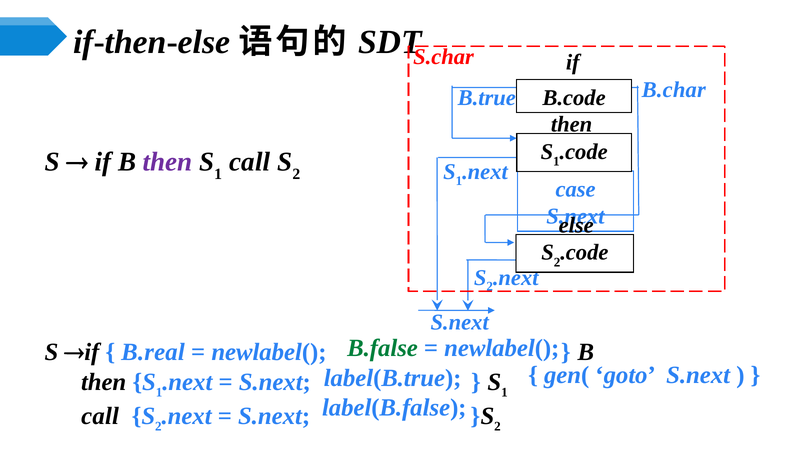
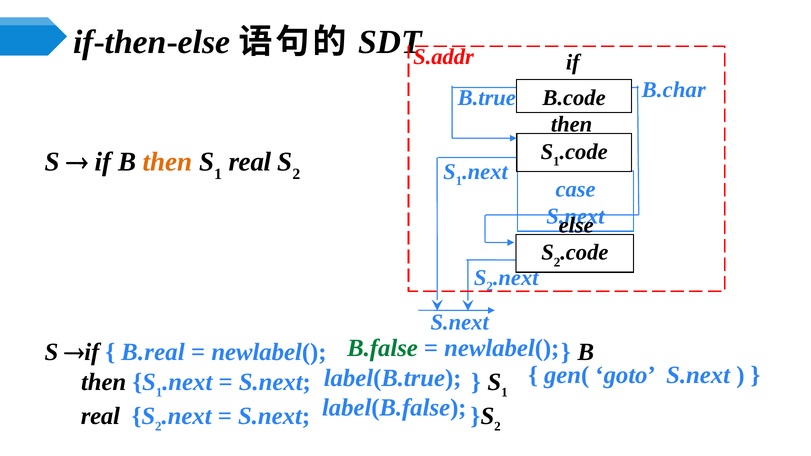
S.char: S.char -> S.addr (443, 57)
then colour: purple -> orange (168, 162)
call: call -> real (250, 162)
call: call -> real (100, 416)
